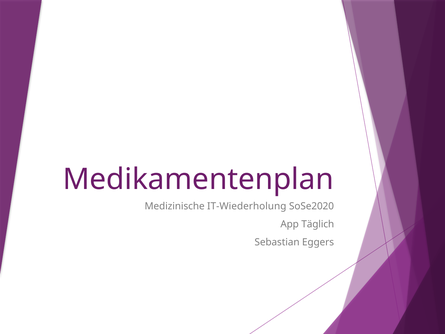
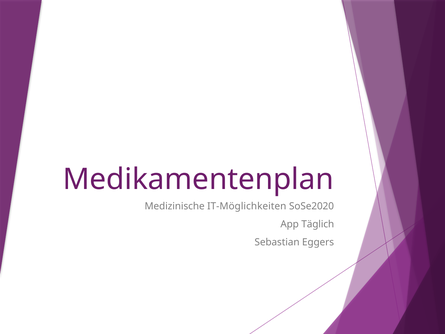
IT-Wiederholung: IT-Wiederholung -> IT-Möglichkeiten (247, 206)
